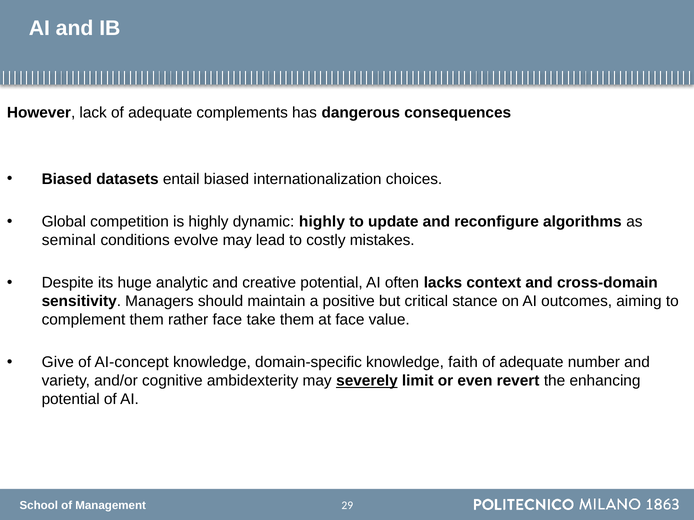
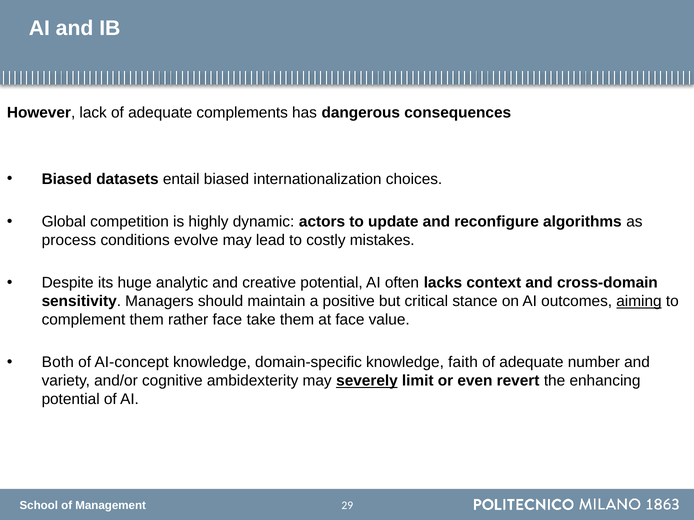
dynamic highly: highly -> actors (322, 222)
seminal: seminal -> process (69, 240)
aiming underline: none -> present (639, 302)
Give: Give -> Both (58, 363)
